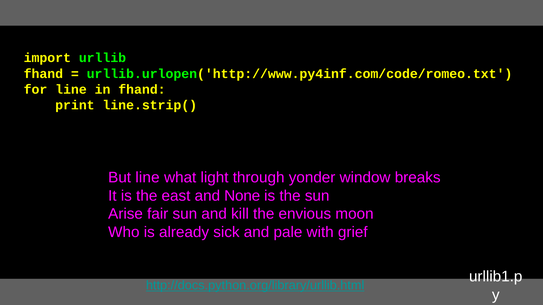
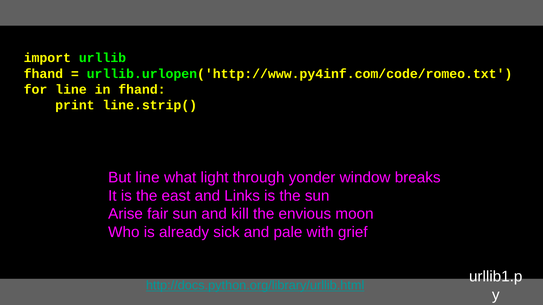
None: None -> Links (242, 196)
